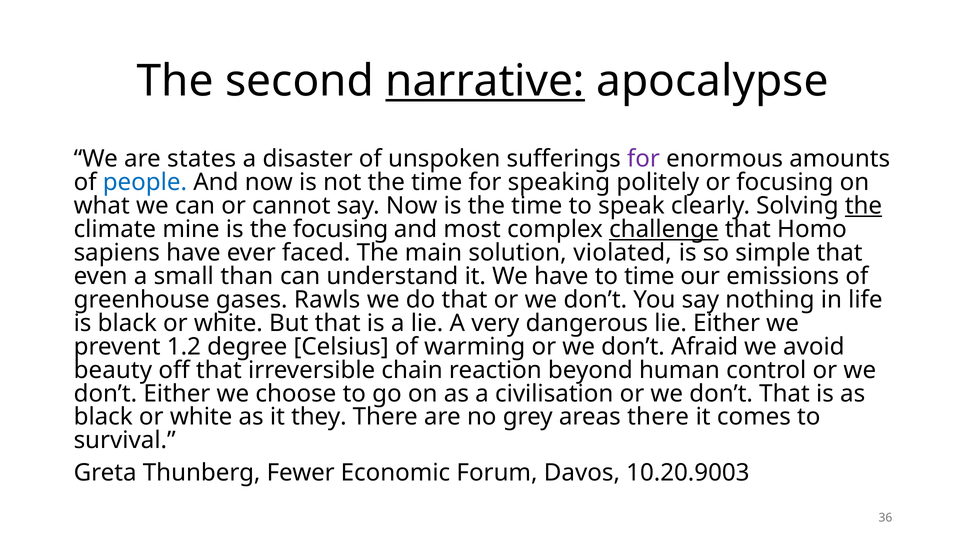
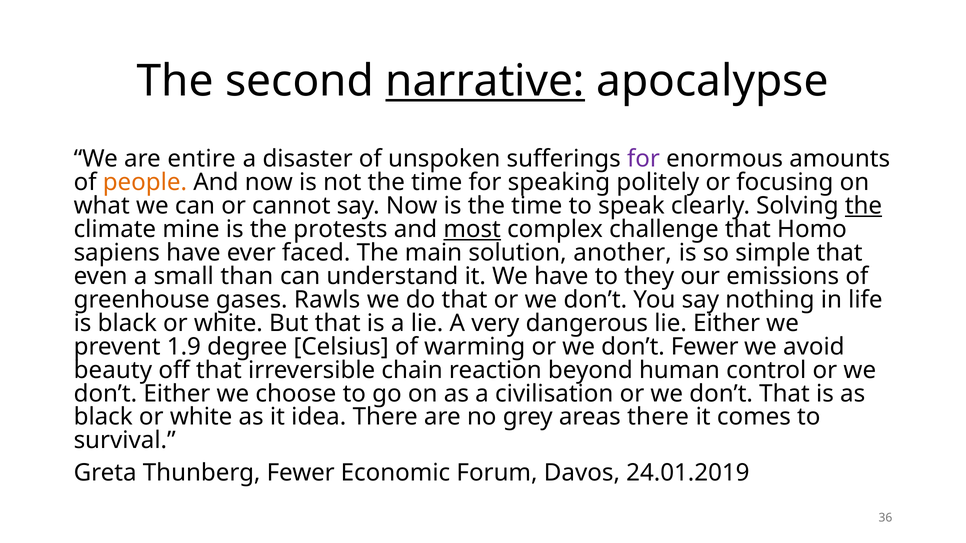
states: states -> entire (202, 159)
people colour: blue -> orange (145, 183)
the focusing: focusing -> protests (340, 229)
most underline: none -> present (472, 229)
challenge underline: present -> none (664, 229)
violated: violated -> another (623, 253)
to time: time -> they (649, 276)
1.2: 1.2 -> 1.9 (184, 347)
don’t Afraid: Afraid -> Fewer (705, 347)
they: they -> idea (319, 417)
10.20.9003: 10.20.9003 -> 24.01.2019 (688, 473)
